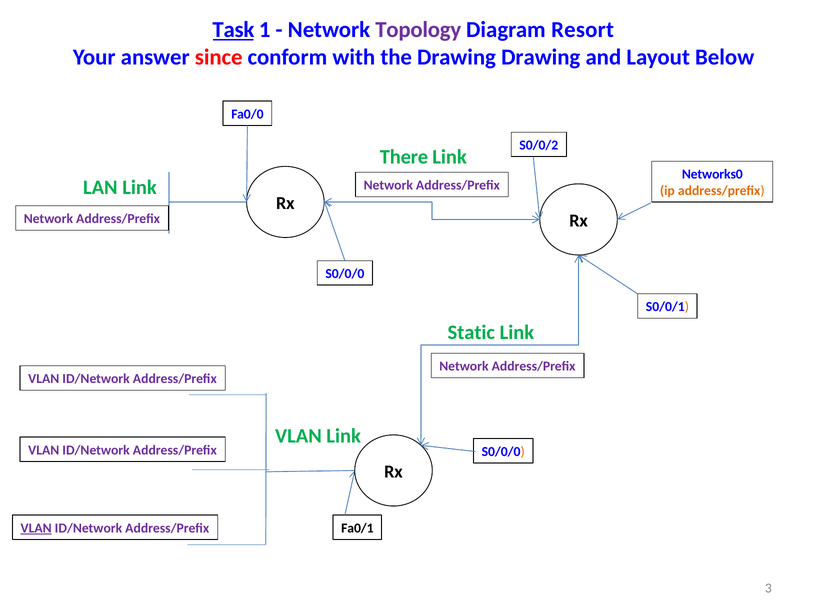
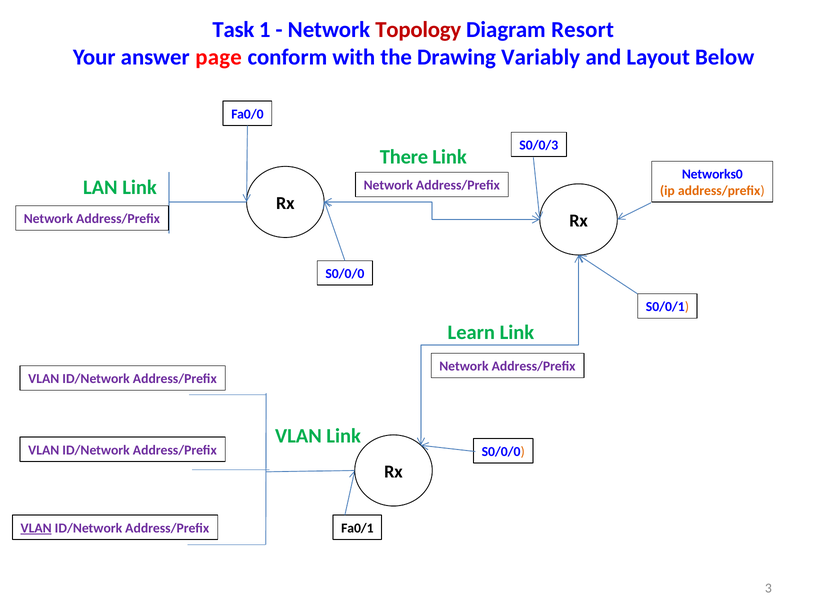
Task underline: present -> none (233, 30)
Topology colour: purple -> red (418, 30)
since: since -> page (219, 57)
Drawing Drawing: Drawing -> Variably (541, 57)
S0/0/2: S0/0/2 -> S0/0/3 (539, 145)
Static: Static -> Learn (471, 332)
